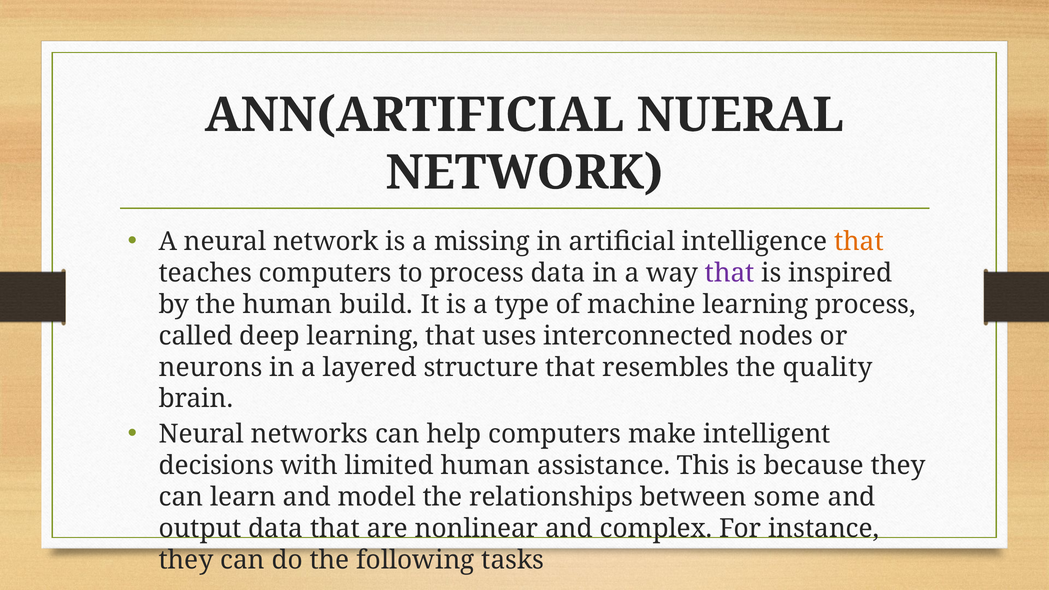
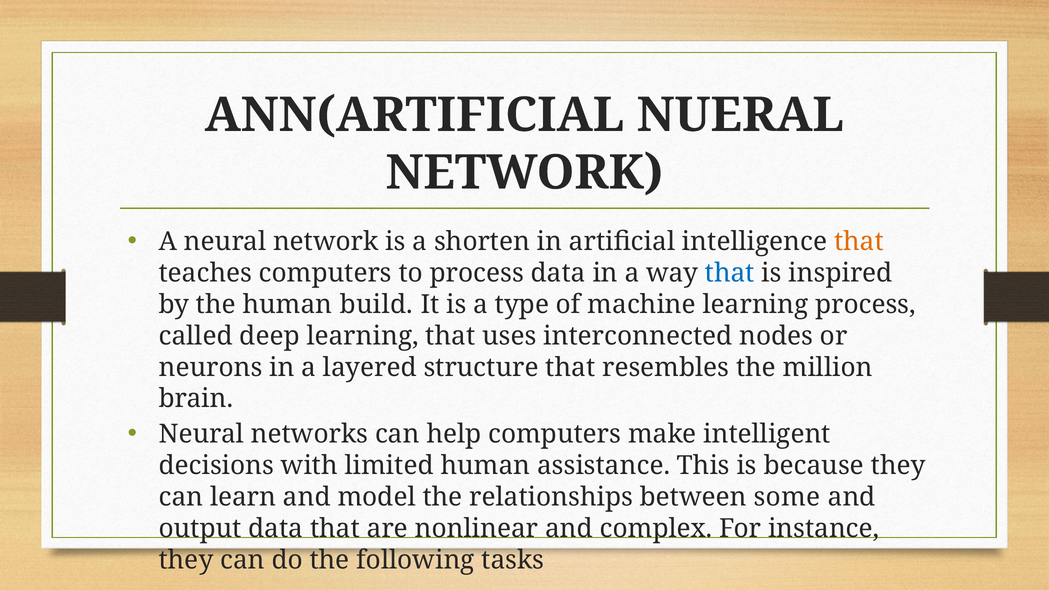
missing: missing -> shorten (482, 242)
that colour: purple -> blue (730, 273)
quality: quality -> million (828, 367)
